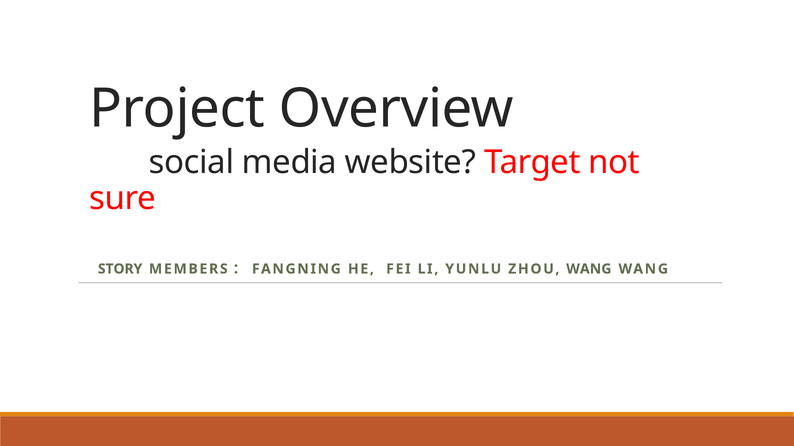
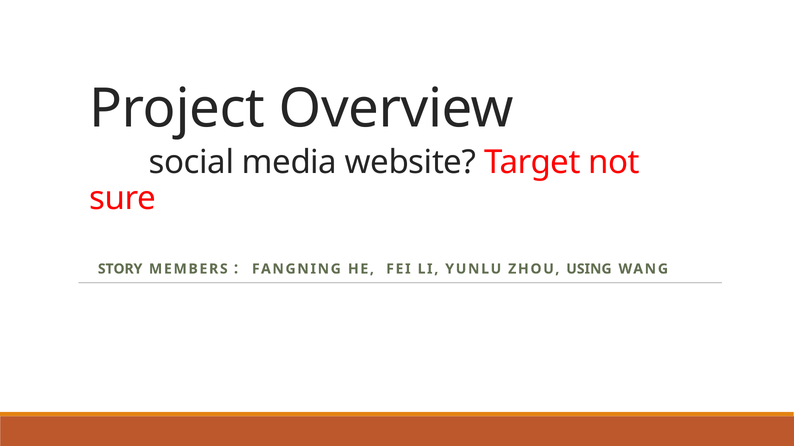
ZHOU WANG: WANG -> USING (589, 269)
